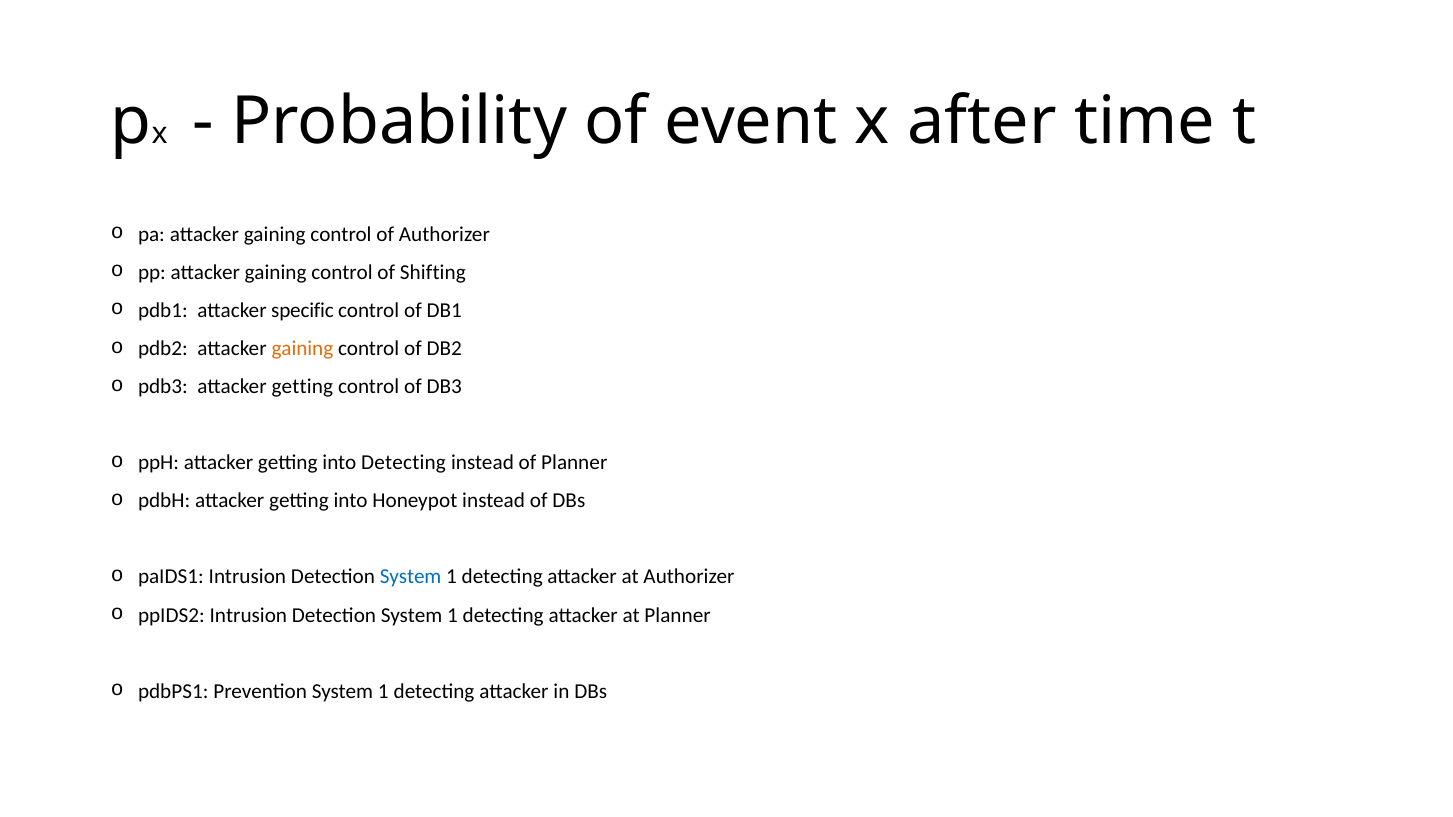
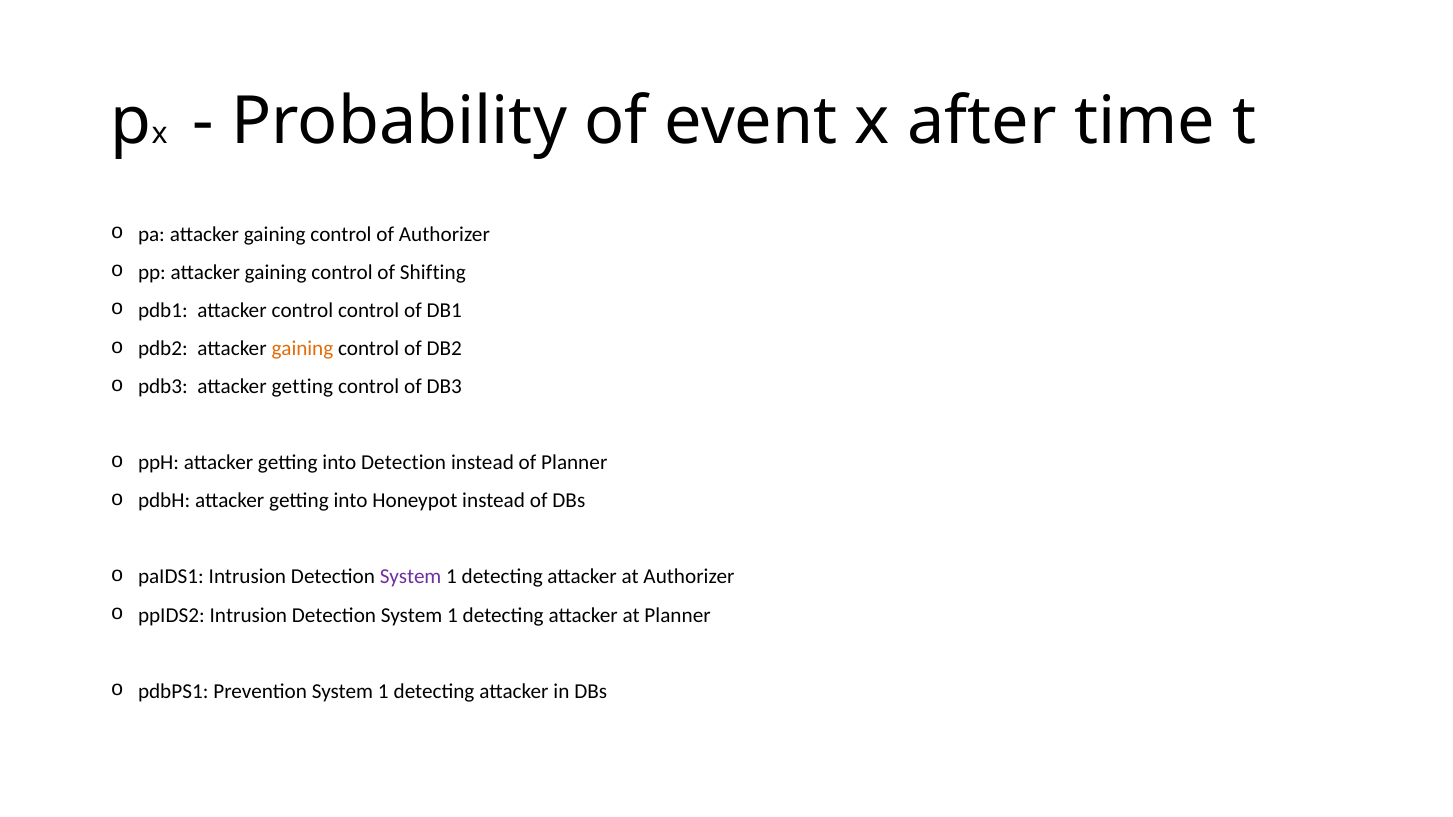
attacker specific: specific -> control (302, 311)
into Detecting: Detecting -> Detection (404, 463)
System colour: blue -> purple (411, 577)
